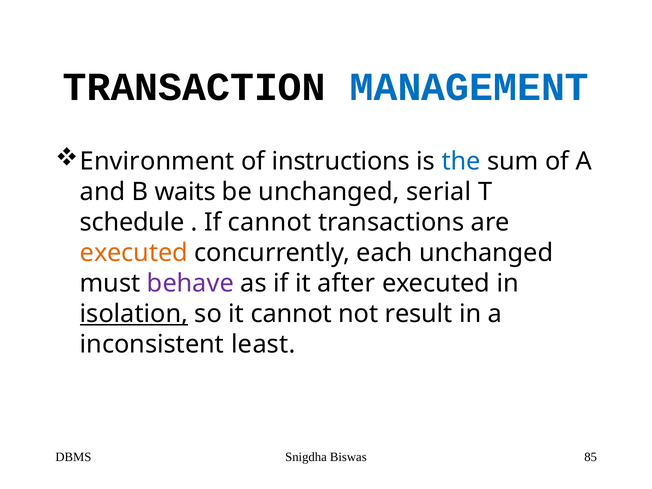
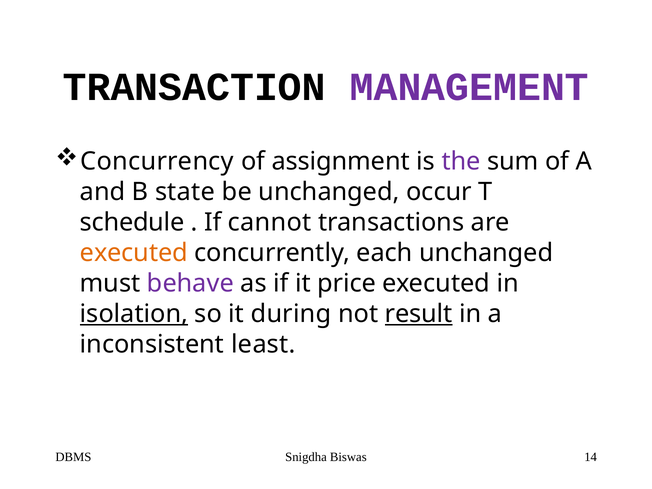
MANAGEMENT colour: blue -> purple (469, 87)
Environment: Environment -> Concurrency (157, 162)
instructions: instructions -> assignment (341, 162)
the colour: blue -> purple (461, 162)
waits: waits -> state (185, 192)
serial: serial -> occur (439, 192)
after: after -> price (347, 283)
it cannot: cannot -> during (291, 314)
result underline: none -> present (419, 314)
85: 85 -> 14 (591, 457)
